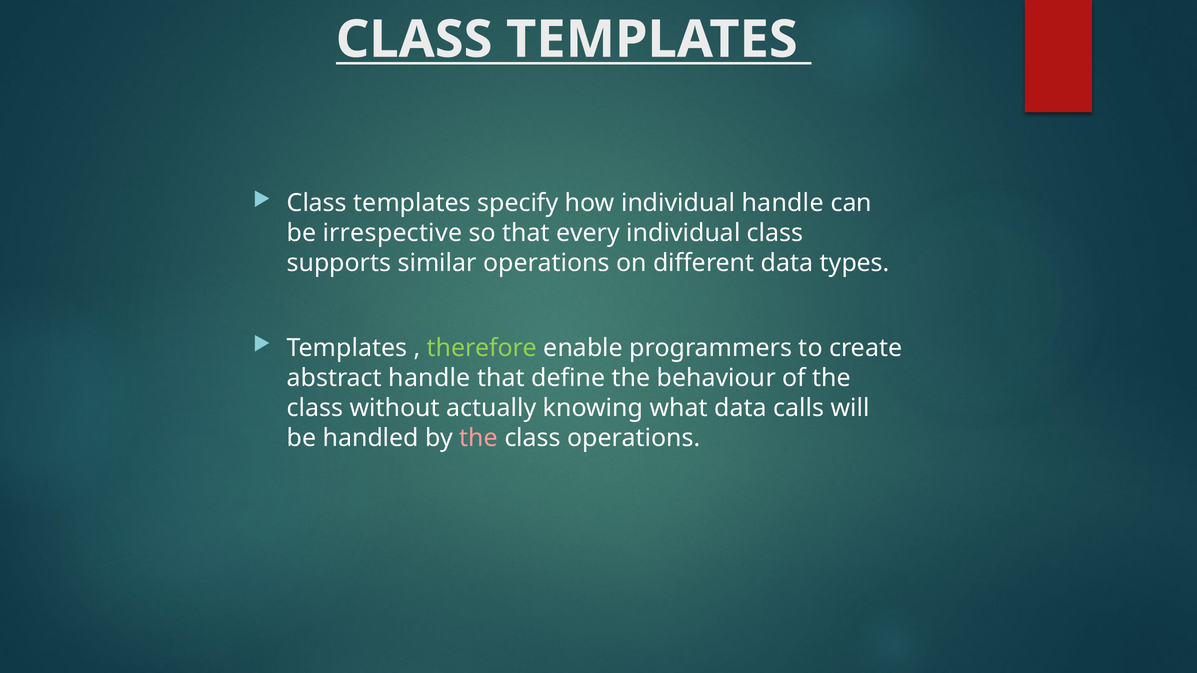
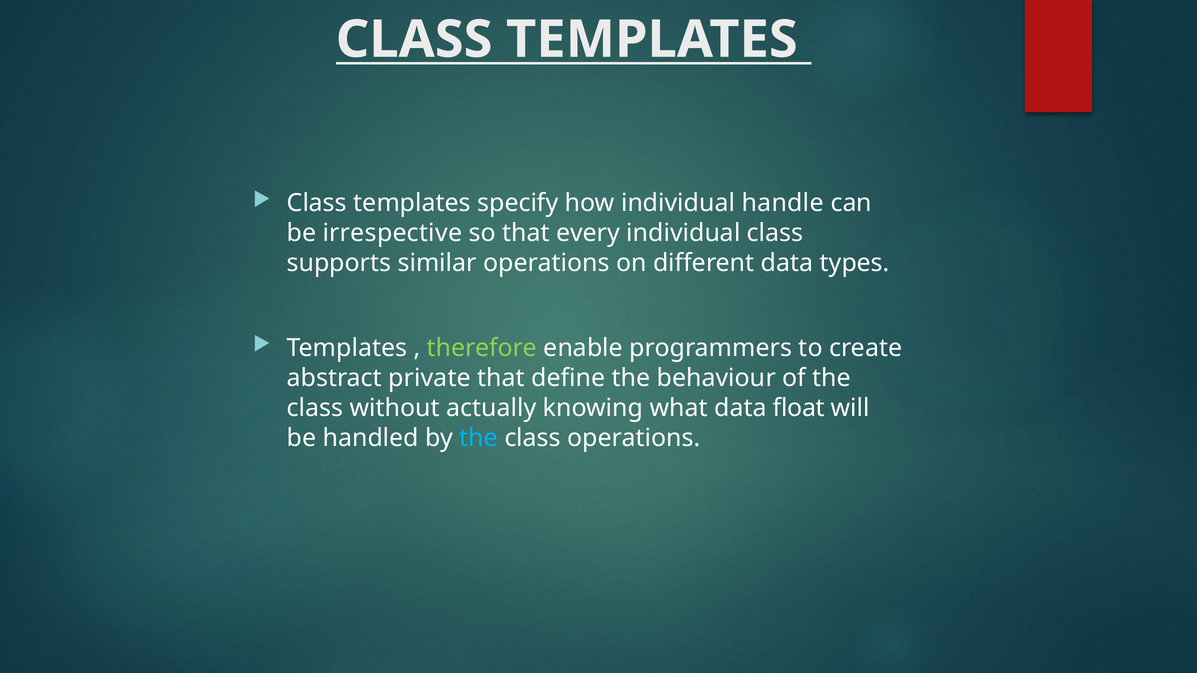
abstract handle: handle -> private (430, 378)
calls: calls -> float (799, 408)
the colour: pink -> light blue (479, 438)
